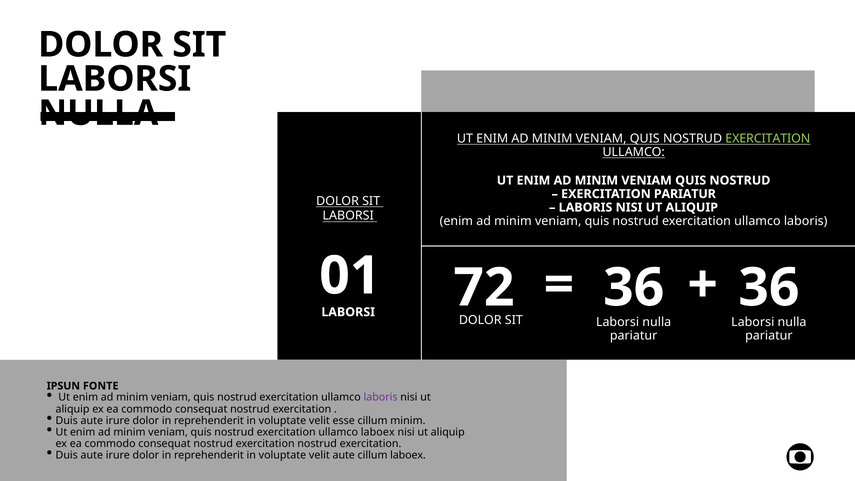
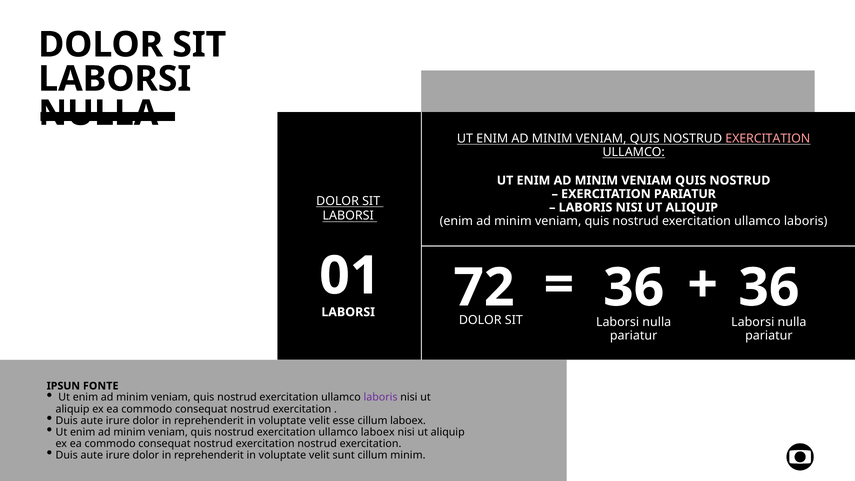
EXERCITATION colour: light green -> pink (768, 138)
cillum minim: minim -> laboex (408, 420)
velit aute: aute -> sunt (344, 455)
cillum laboex: laboex -> minim (408, 455)
